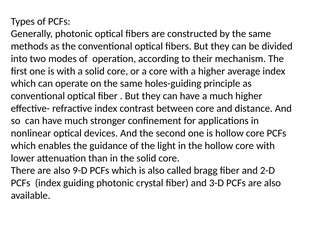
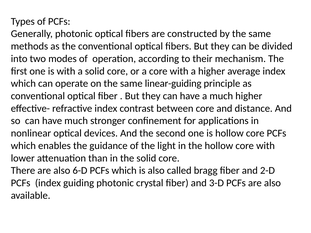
holes-guiding: holes-guiding -> linear-guiding (173, 84)
9-D: 9-D -> 6-D (80, 171)
